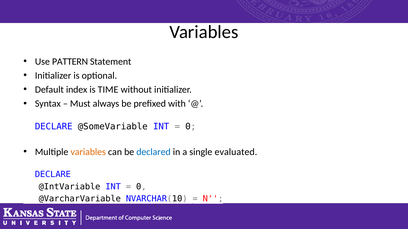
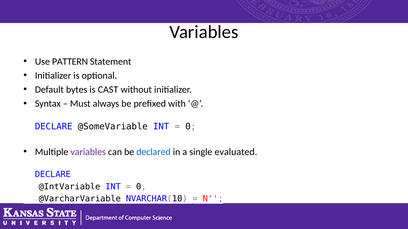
index: index -> bytes (77, 90)
TIME: TIME -> CAST (108, 90)
variables colour: orange -> purple (88, 152)
